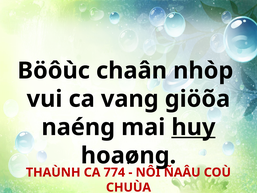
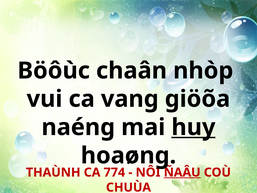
ÑAÂU underline: none -> present (182, 172)
